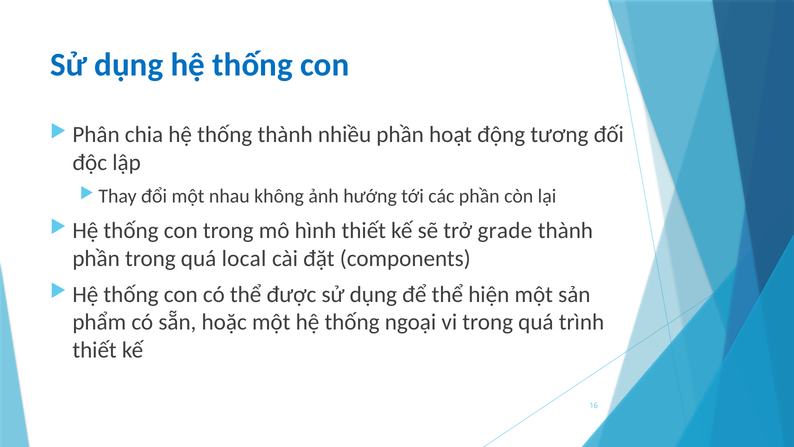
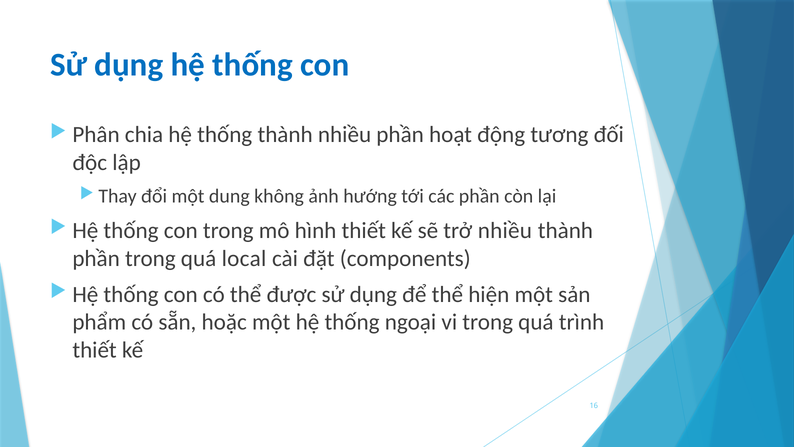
nhau: nhau -> dung (229, 196)
trở grade: grade -> nhiều (505, 230)
